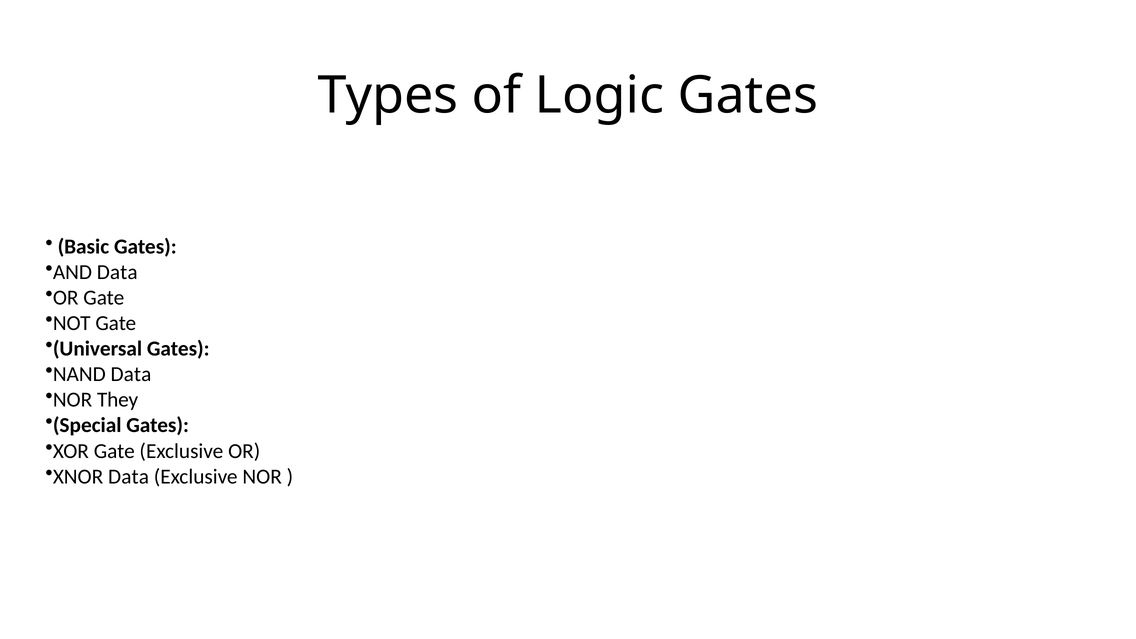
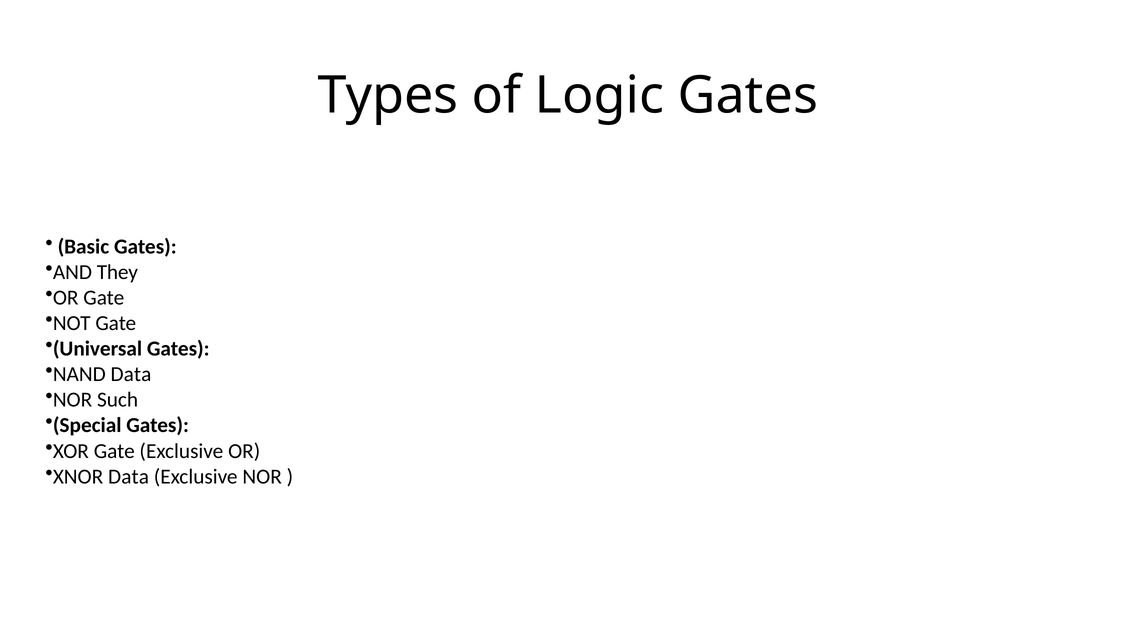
AND Data: Data -> They (117, 272)
They: They -> Such (118, 400)
